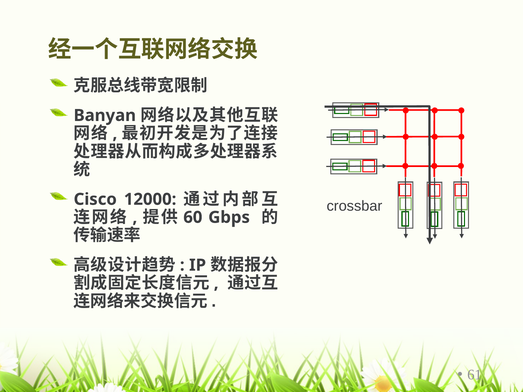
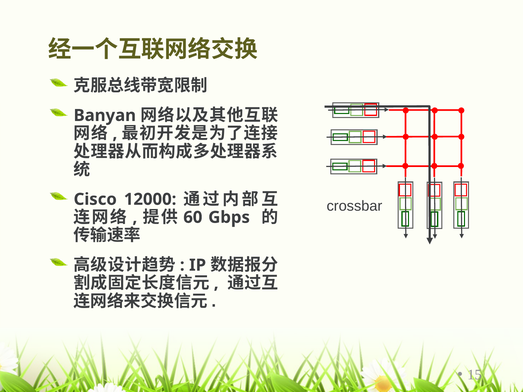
61: 61 -> 15 (475, 375)
